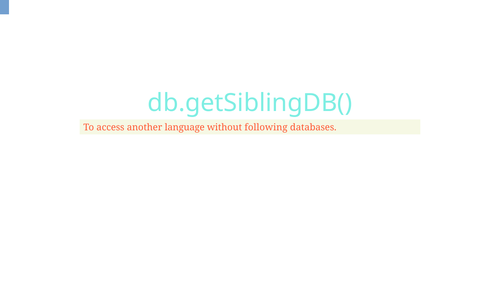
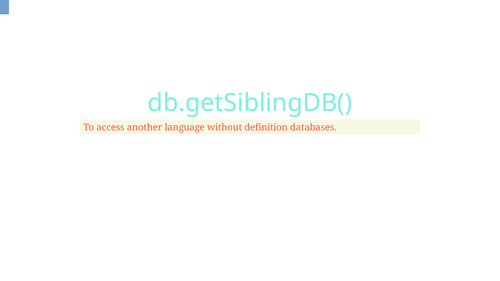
following: following -> definition (266, 128)
